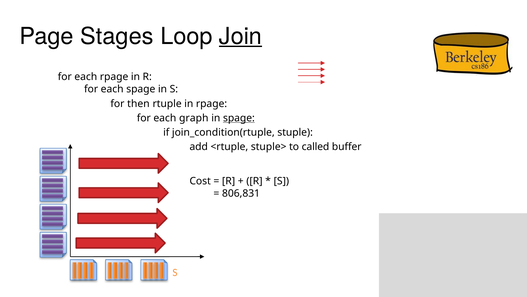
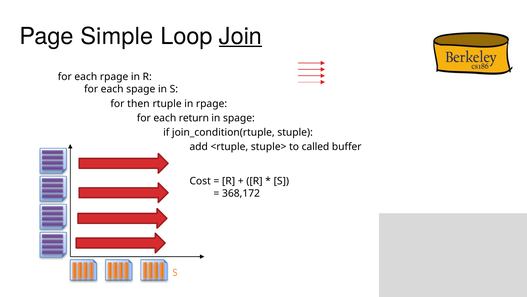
Stages: Stages -> Simple (117, 36)
graph: graph -> return (194, 118)
spage underline: present -> none (239, 118)
806,831: 806,831 -> 368,172 (241, 193)
